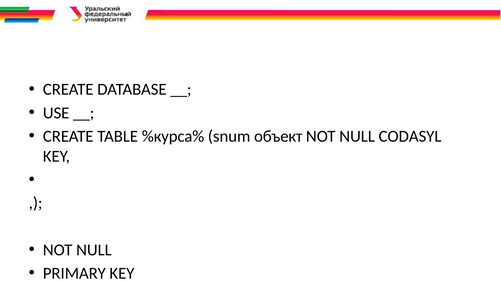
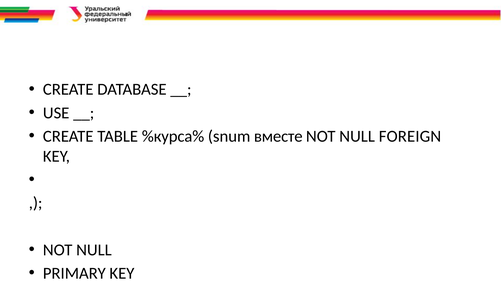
объект: объект -> вместе (278, 136)
NULL CODASYL: CODASYL -> FOREIGN (410, 136)
